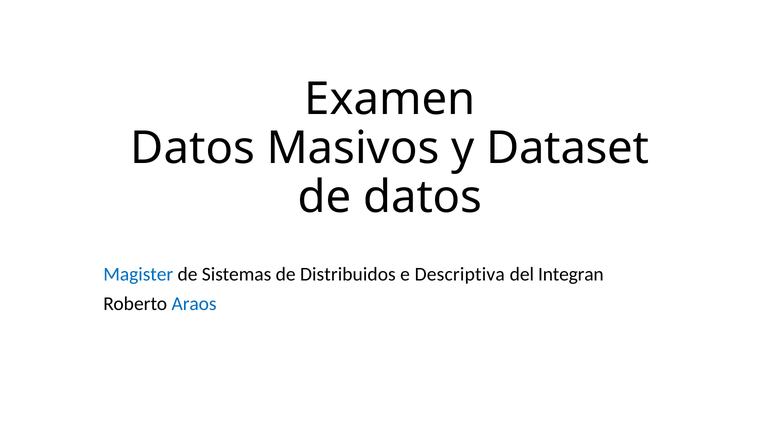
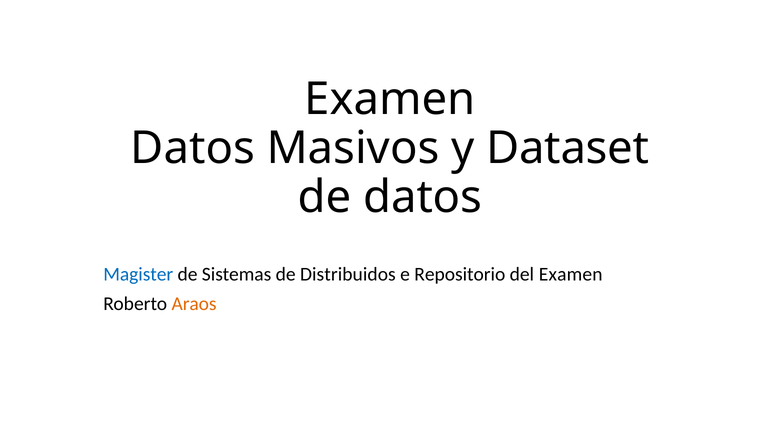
Descriptiva: Descriptiva -> Repositorio (460, 274)
del Integran: Integran -> Examen (571, 274)
Araos colour: blue -> orange (194, 304)
